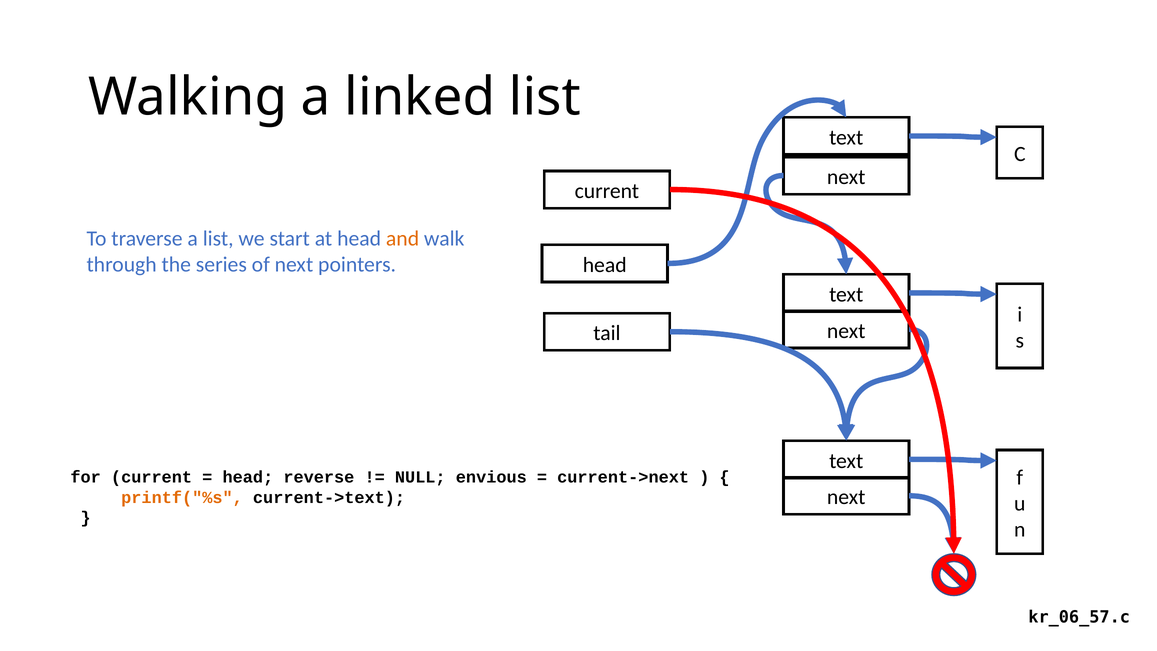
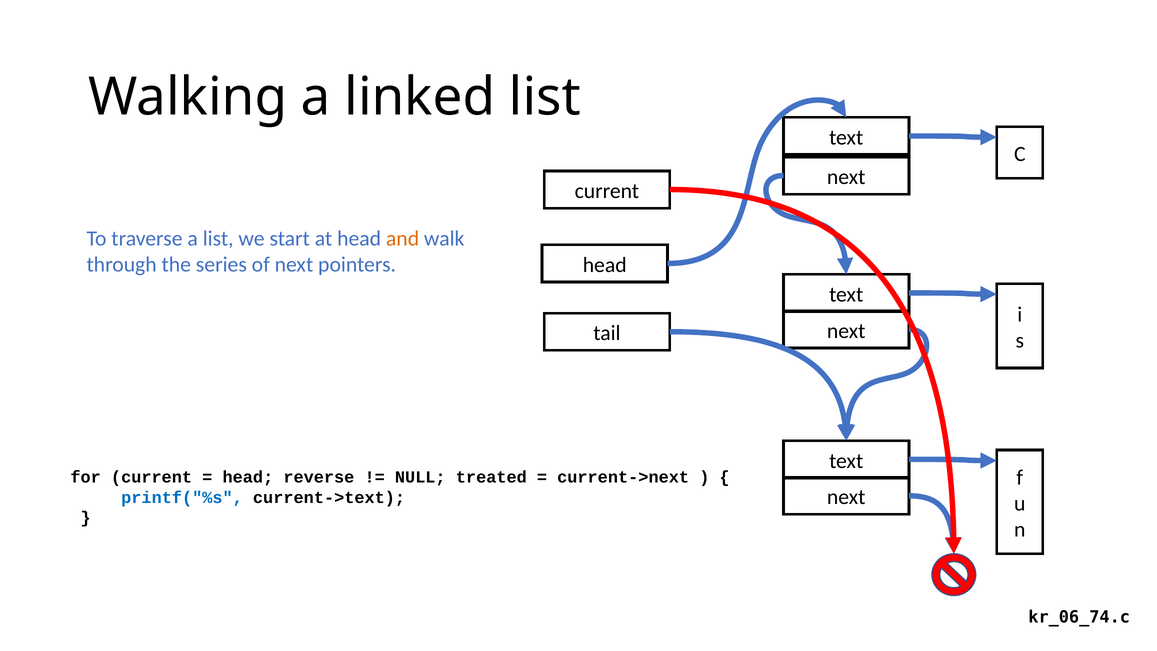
envious: envious -> treated (491, 477)
printf("%s colour: orange -> blue (182, 497)
kr_06_57.c: kr_06_57.c -> kr_06_74.c (1079, 617)
